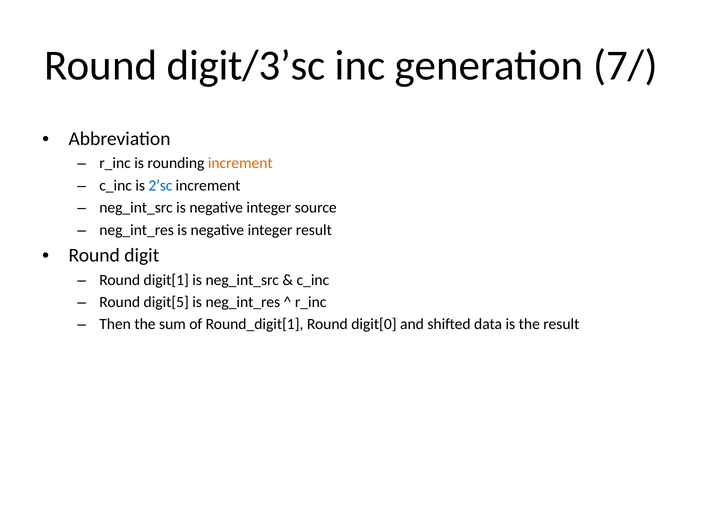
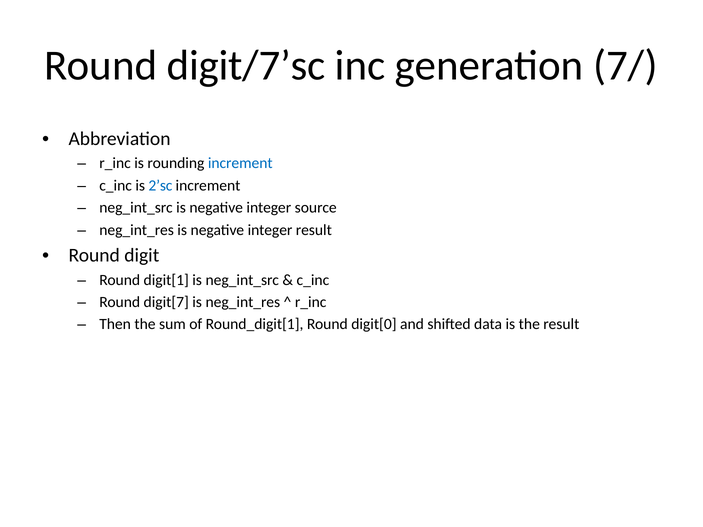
digit/3’sc: digit/3’sc -> digit/7’sc (246, 65)
increment colour: orange -> blue (240, 163)
digit[5: digit[5 -> digit[7 (166, 302)
